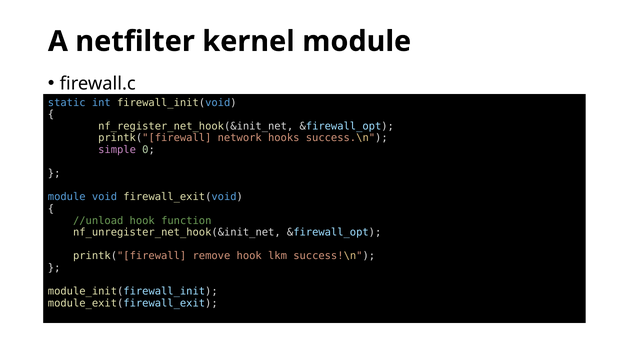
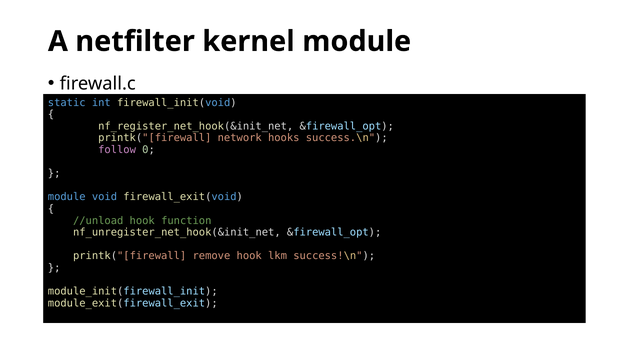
simple: simple -> follow (117, 150)
